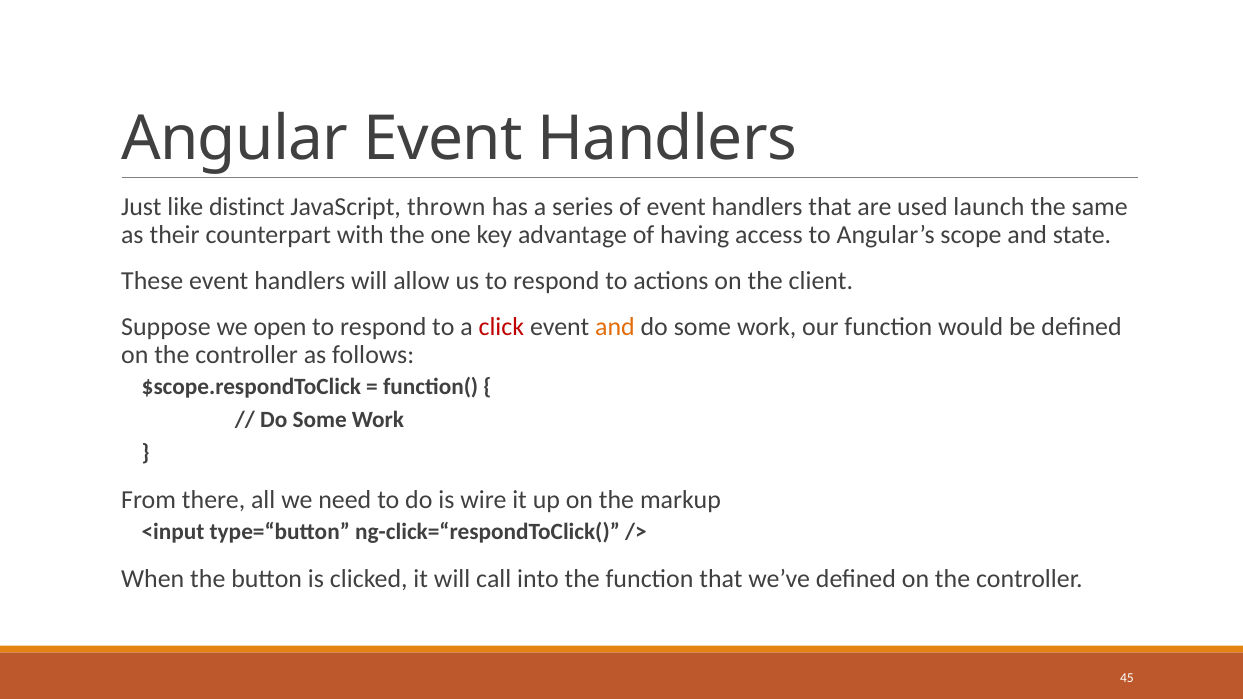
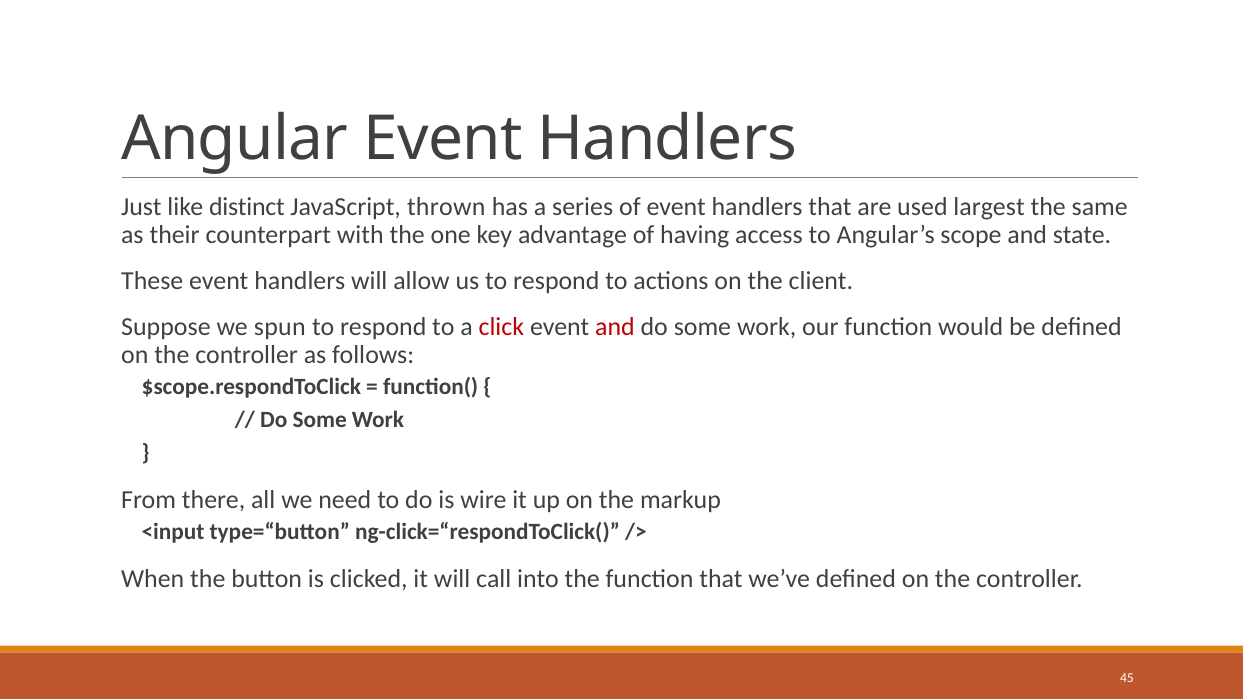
launch: launch -> largest (989, 207)
open: open -> spun (280, 327)
and colour: orange -> red (615, 327)
